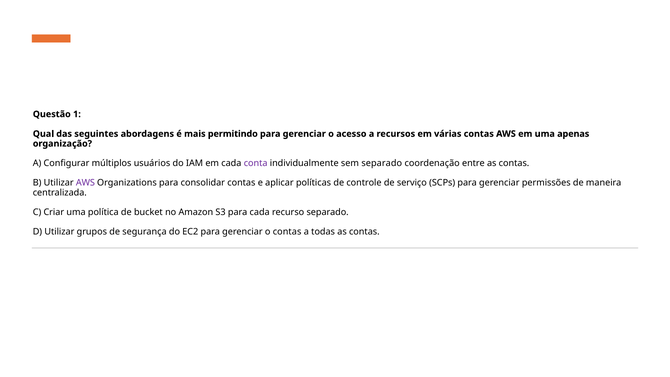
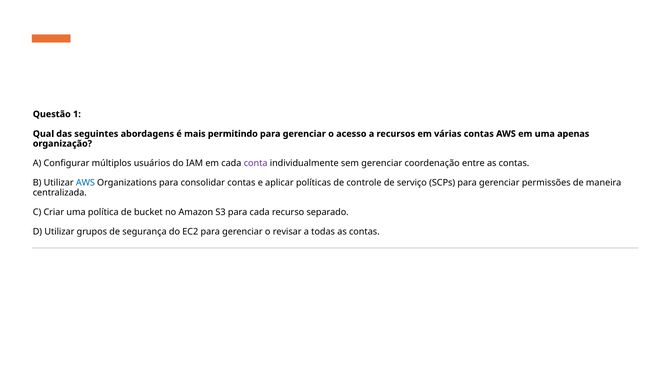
sem separado: separado -> gerenciar (382, 163)
AWS colour: purple -> blue (85, 183)
o contas: contas -> revisar (287, 232)
